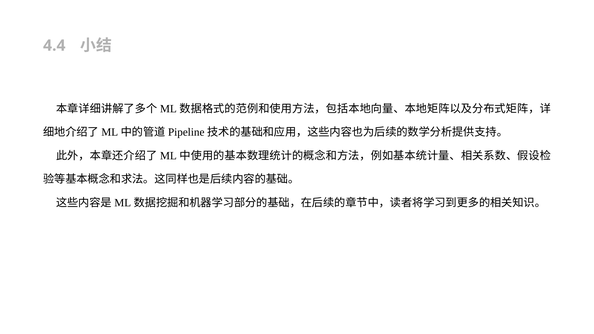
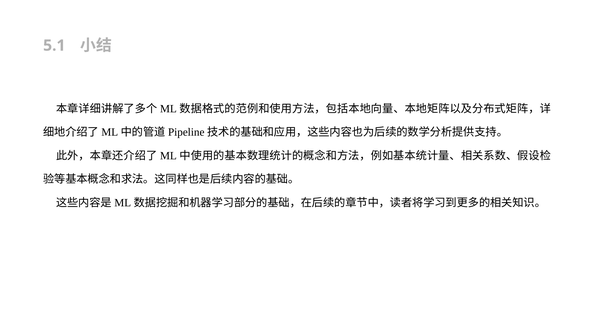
4.4: 4.4 -> 5.1 (54, 46)
